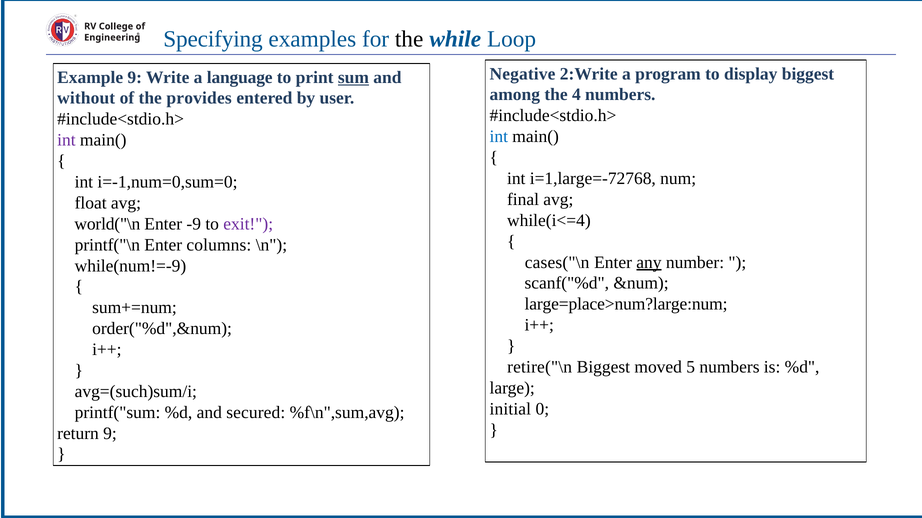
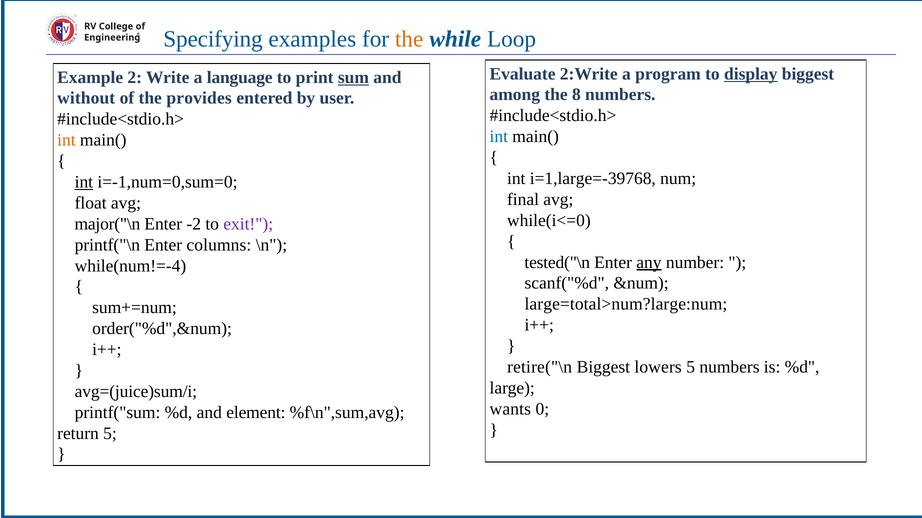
the colour: black -> orange (409, 39)
Negative: Negative -> Evaluate (523, 74)
display underline: none -> present (751, 74)
Example 9: 9 -> 2 (135, 77)
4: 4 -> 8 (576, 95)
int colour: purple -> orange (66, 140)
i=1,large=-72768: i=1,large=-72768 -> i=1,large=-39768 (593, 179)
int underline: none -> present (84, 182)
while(i<=4: while(i<=4 -> while(i<=0 (549, 221)
world("\n: world("\n -> major("\n (107, 224)
-9: -9 -> -2 (194, 224)
cases("\n: cases("\n -> tested("\n (557, 263)
while(num!=-9: while(num!=-9 -> while(num!=-4 (130, 266)
large=place>num?large:num: large=place>num?large:num -> large=total>num?large:num (626, 305)
moved: moved -> lowers (658, 367)
avg=(such)sum/i: avg=(such)sum/i -> avg=(juice)sum/i (136, 392)
initial: initial -> wants (510, 409)
secured: secured -> element (256, 413)
return 9: 9 -> 5 (110, 434)
